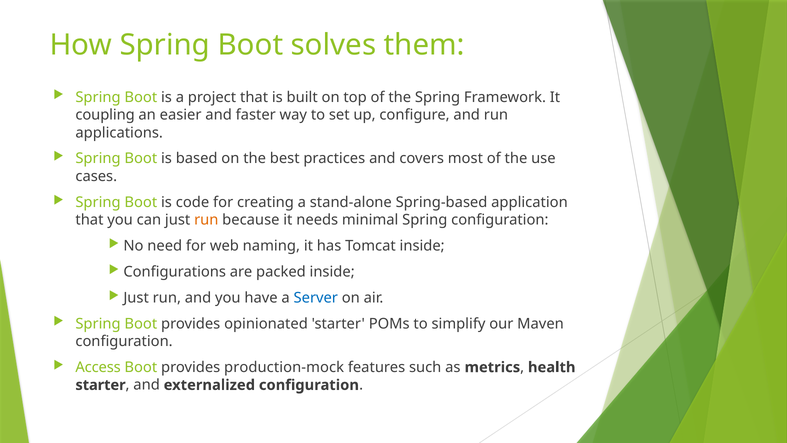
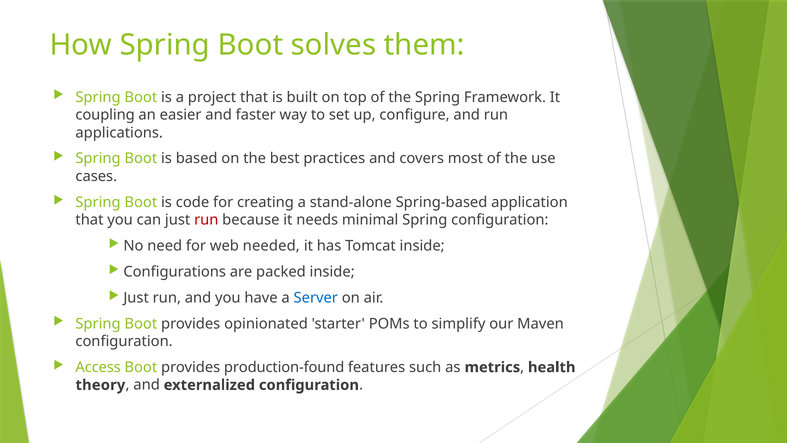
run colour: orange -> red (206, 220)
naming: naming -> needed (271, 246)
production-mock: production-mock -> production-found (284, 367)
starter: starter -> theory (100, 385)
